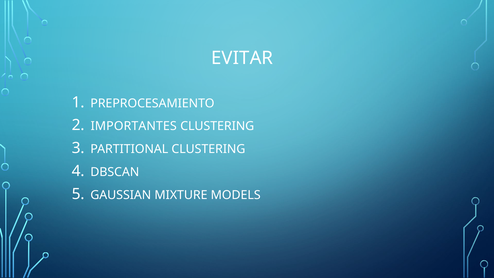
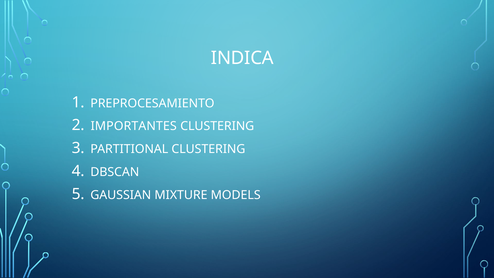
EVITAR: EVITAR -> INDICA (242, 58)
